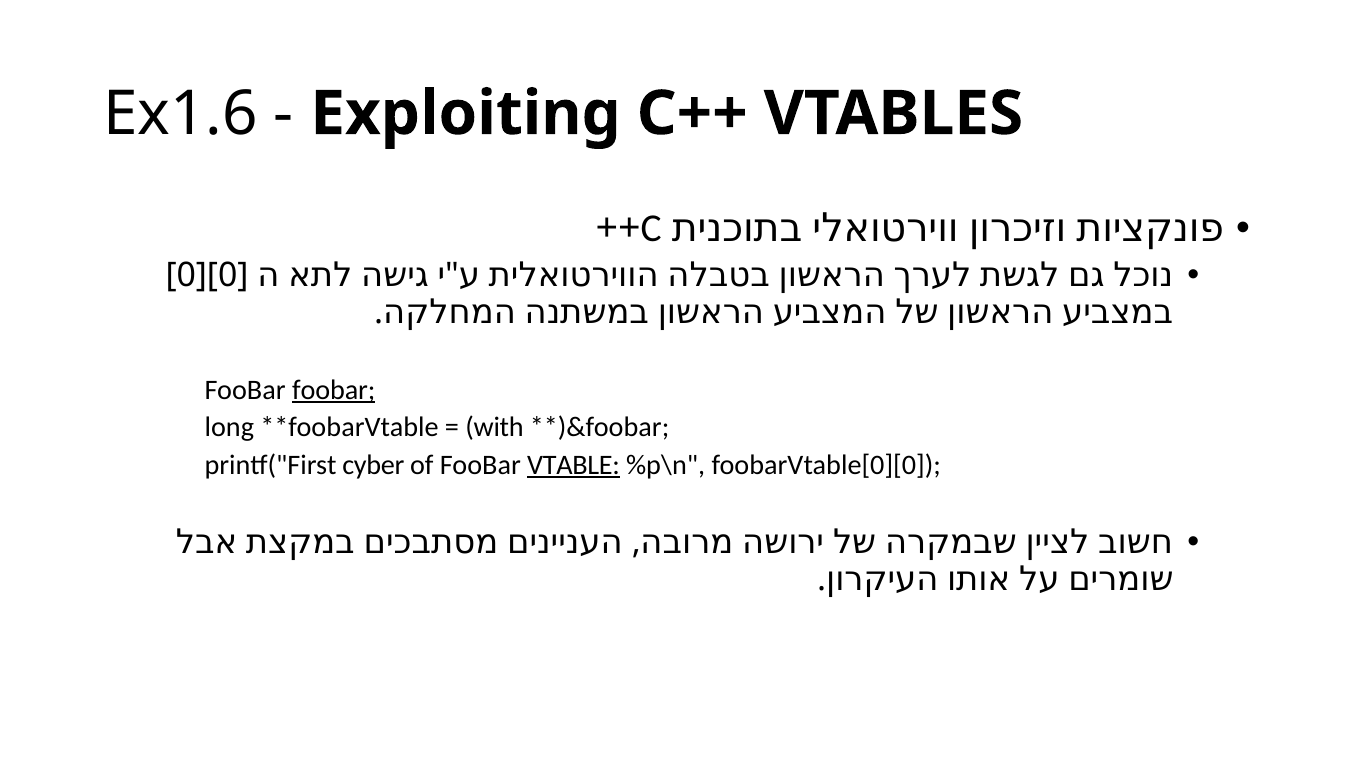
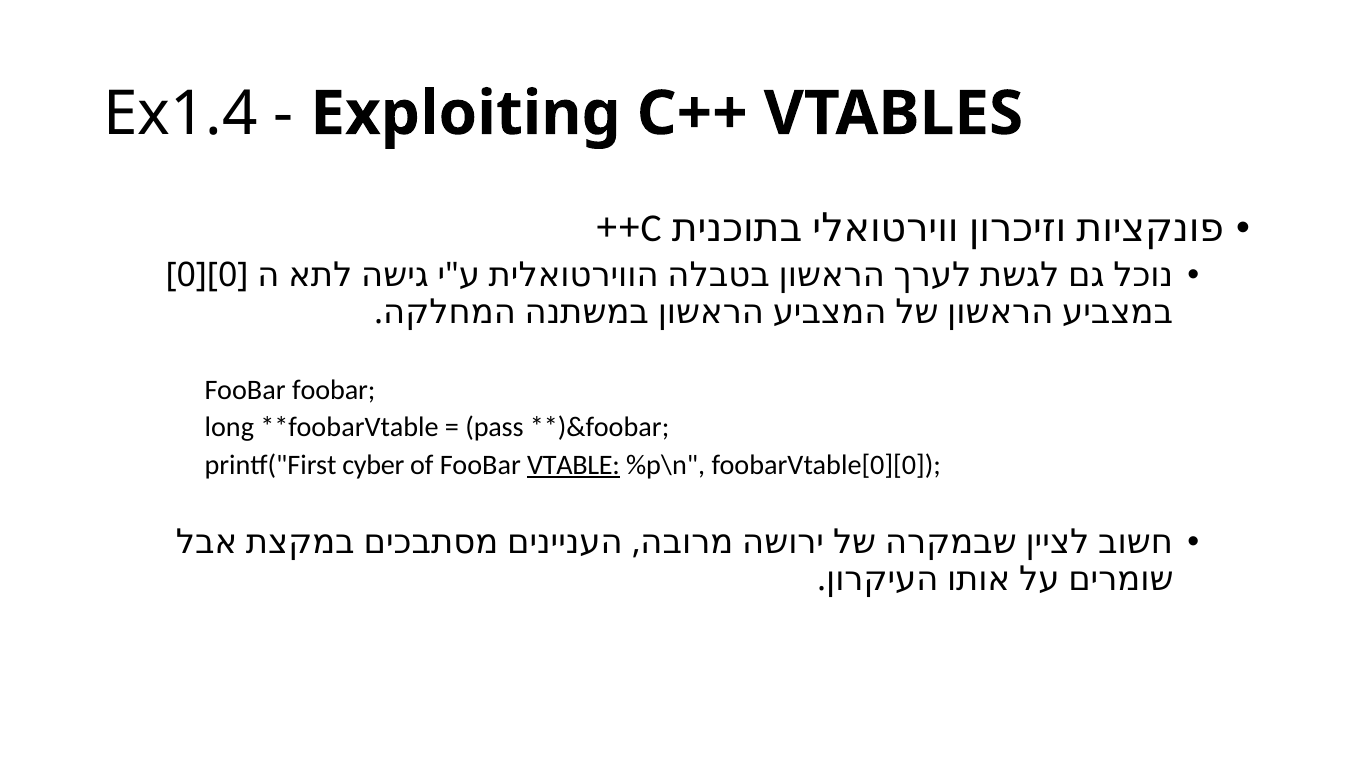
Ex1.6: Ex1.6 -> Ex1.4 (181, 114)
foobar underline: present -> none (334, 390)
with: with -> pass (494, 427)
